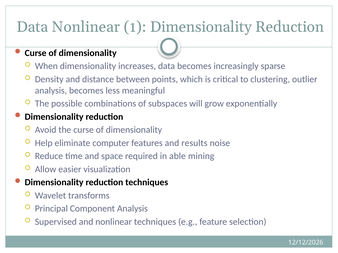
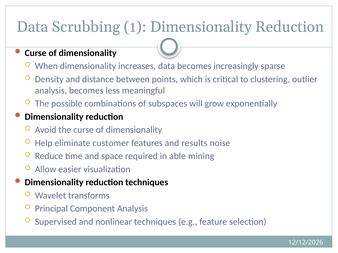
Data Nonlinear: Nonlinear -> Scrubbing (86, 27)
computer: computer -> customer (111, 143)
